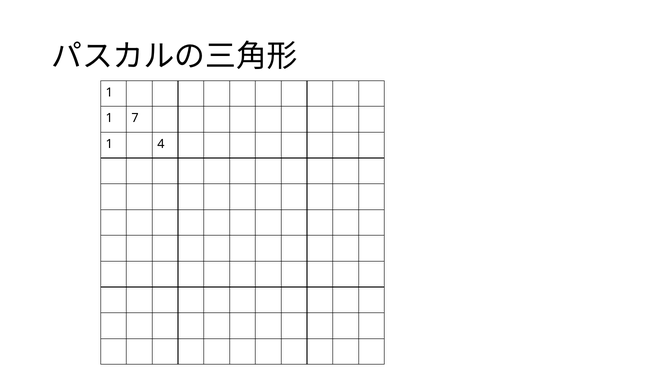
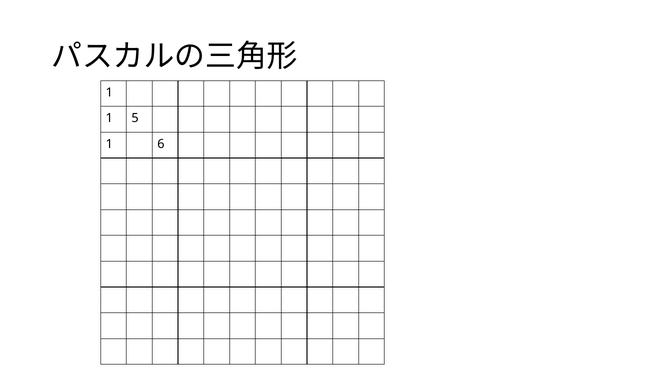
7: 7 -> 5 (135, 118)
4: 4 -> 6 (161, 144)
